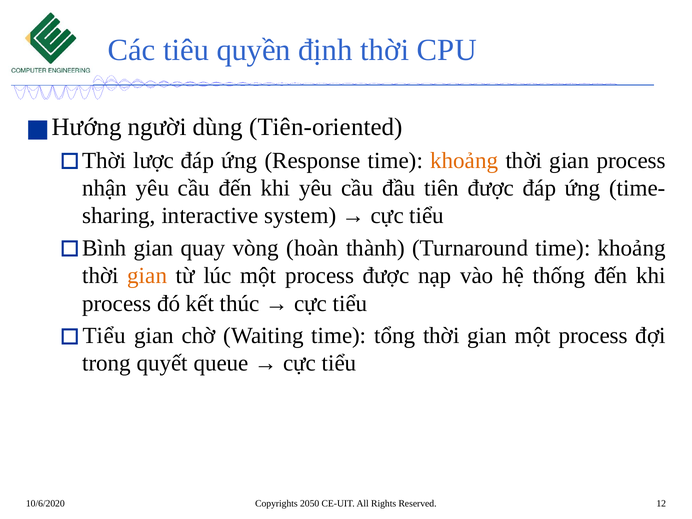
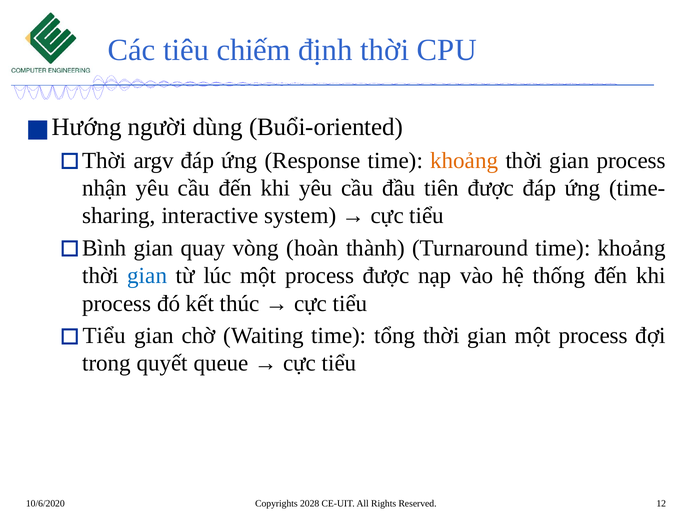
quyền: quyền -> chiếm (254, 50)
Tiên-oriented: Tiên-oriented -> Buổi-oriented (326, 127)
lược: lược -> argv (154, 160)
gian colour: orange -> blue (147, 276)
2050: 2050 -> 2028 (310, 504)
